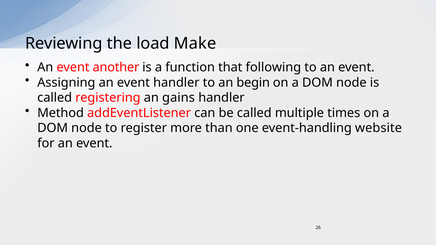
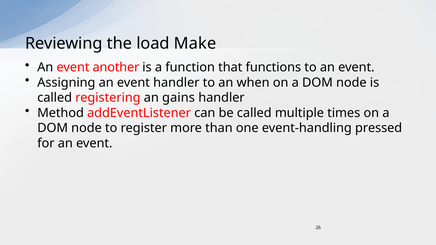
following: following -> functions (273, 67)
begin: begin -> when (253, 83)
website: website -> pressed (379, 128)
